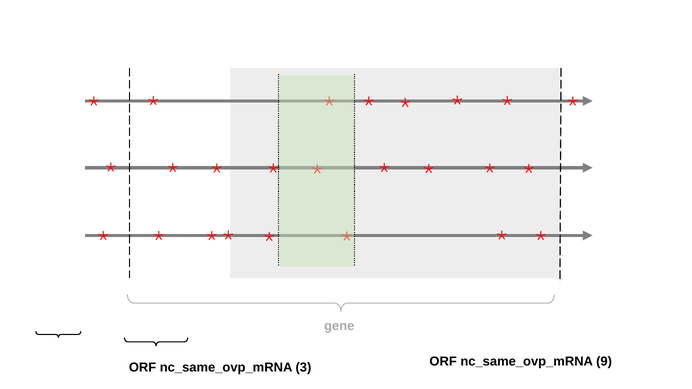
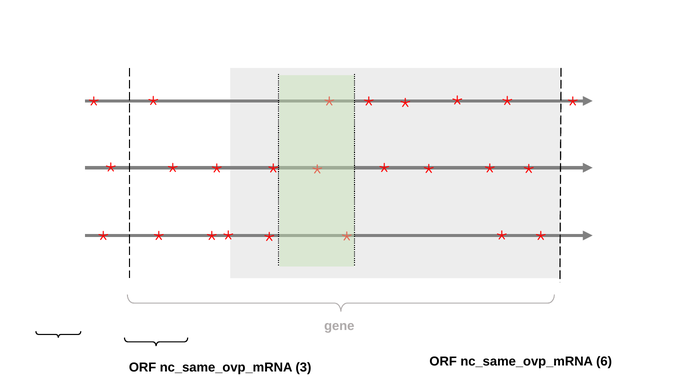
9: 9 -> 6 (604, 362)
